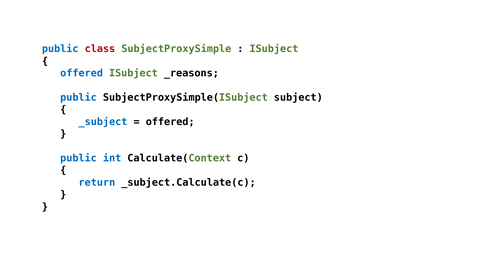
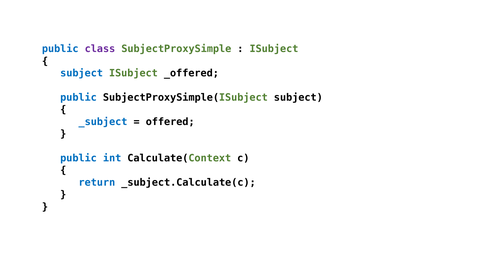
class colour: red -> purple (100, 49)
offered: offered -> subject (82, 73)
_reasons: _reasons -> _offered (191, 73)
